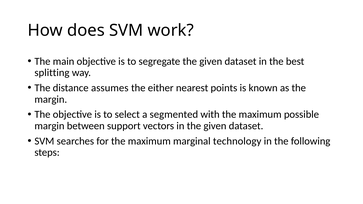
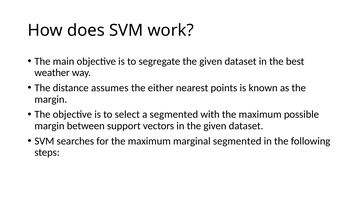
splitting: splitting -> weather (52, 73)
marginal technology: technology -> segmented (237, 141)
